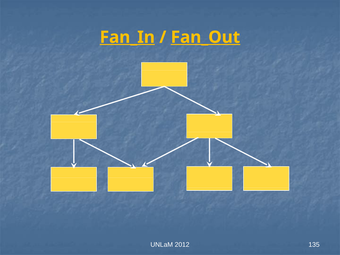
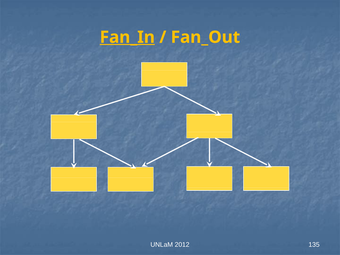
Fan_Out underline: present -> none (205, 37)
